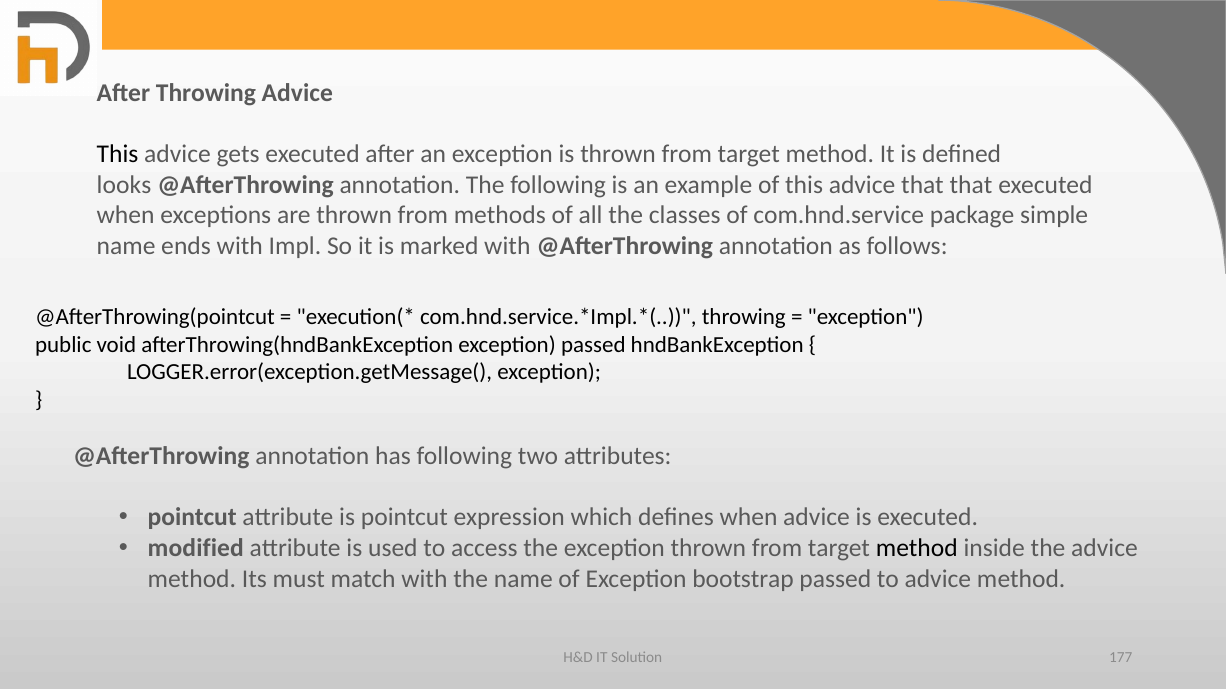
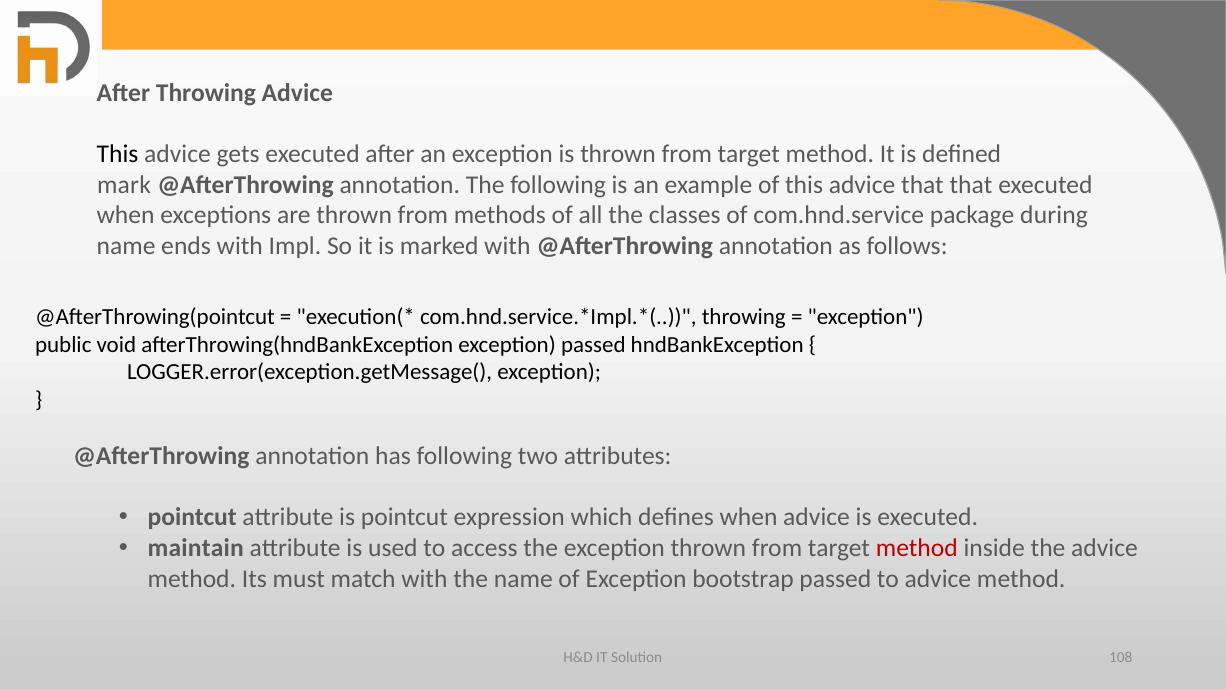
looks: looks -> mark (124, 185)
simple: simple -> during (1054, 216)
modified: modified -> maintain (196, 549)
method colour: black -> red (917, 549)
177: 177 -> 108 (1121, 658)
